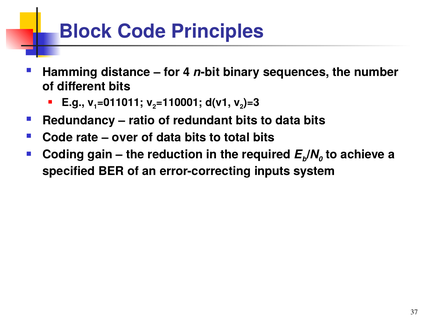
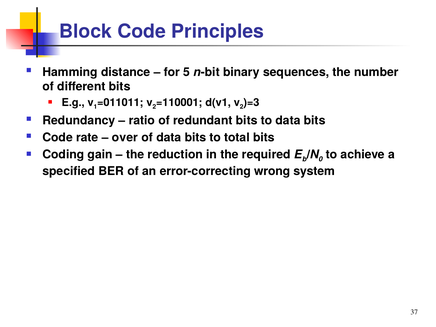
4: 4 -> 5 (187, 72)
inputs: inputs -> wrong (272, 171)
